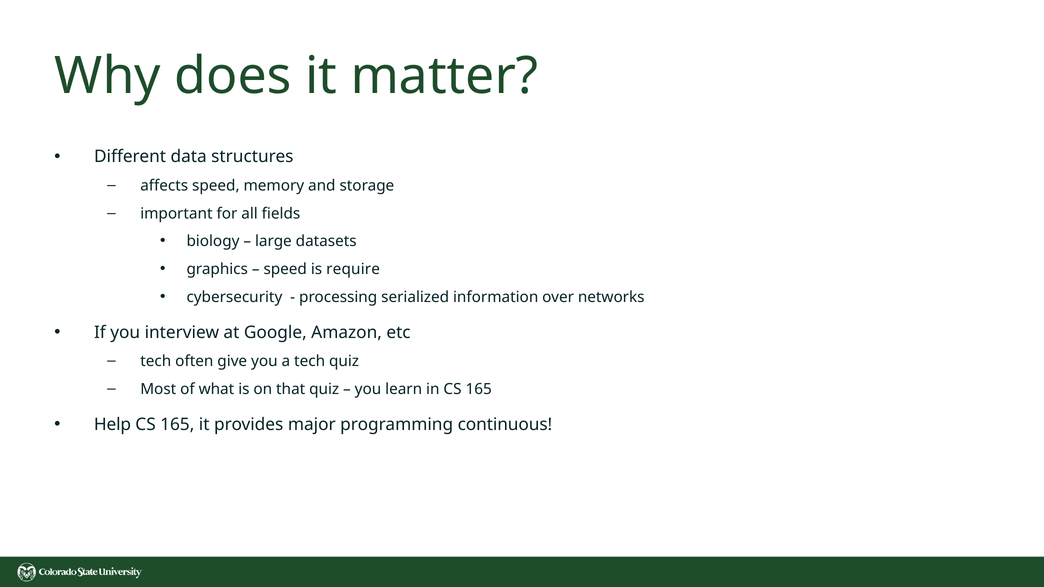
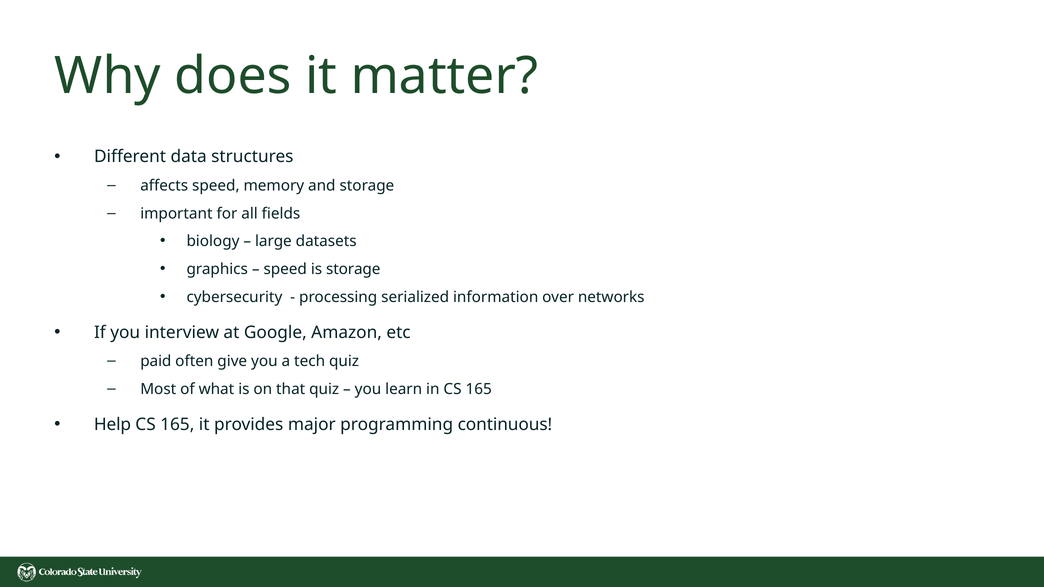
is require: require -> storage (353, 269)
tech: tech -> paid (156, 361)
